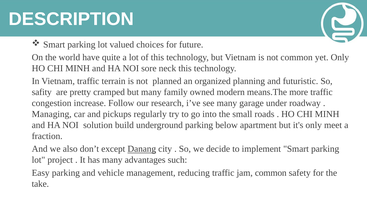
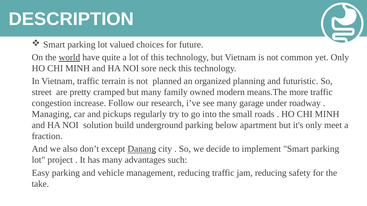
world underline: none -> present (69, 58)
safity: safity -> street (42, 92)
jam common: common -> reducing (271, 173)
